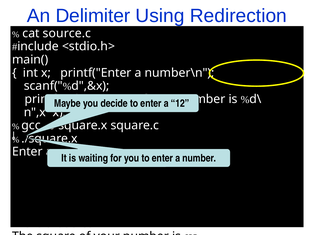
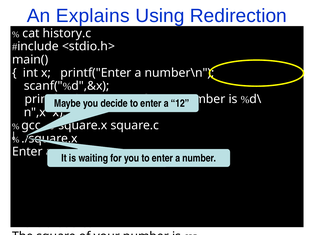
Delimiter: Delimiter -> Explains (93, 16)
source.c: source.c -> history.c (67, 33)
